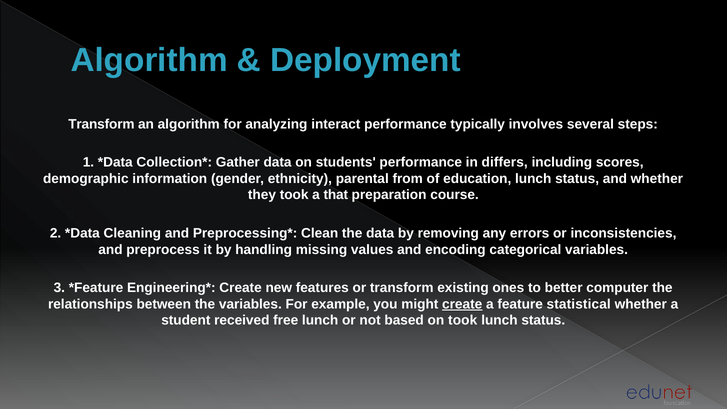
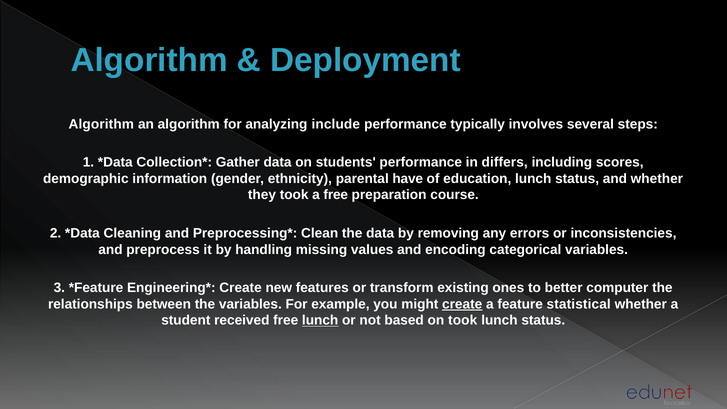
Transform: Transform -> Algorithm (101, 124)
interact: interact -> include (336, 124)
from: from -> have (408, 179)
a that: that -> free (336, 195)
lunch underline: none -> present (320, 320)
